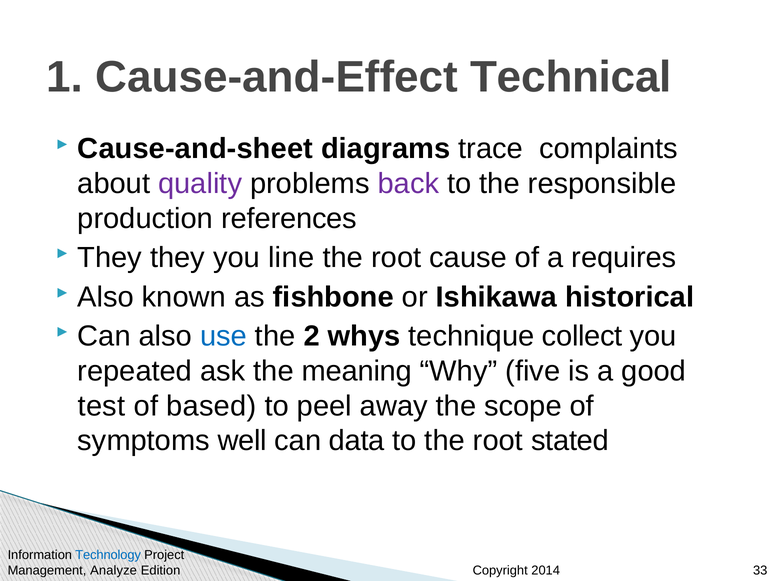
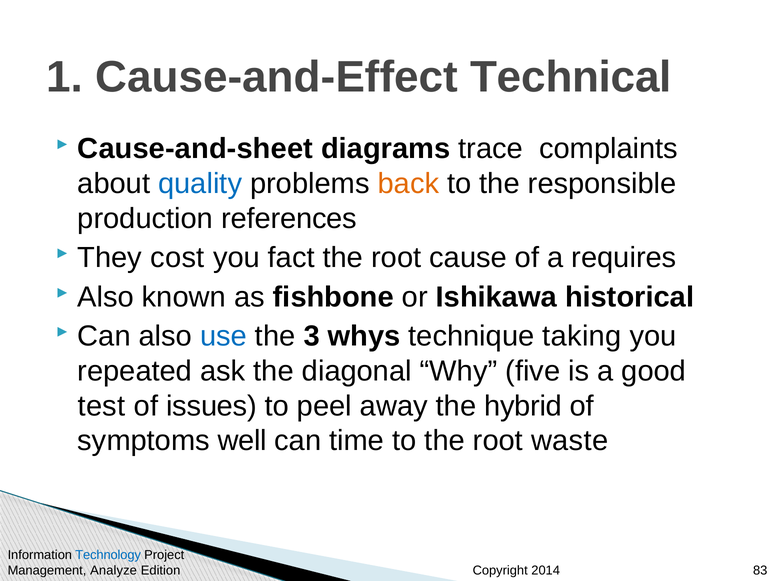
quality colour: purple -> blue (200, 184)
back colour: purple -> orange (408, 184)
They they: they -> cost (177, 258)
line: line -> fact (291, 258)
2: 2 -> 3 (312, 336)
collect: collect -> taking (582, 336)
meaning: meaning -> diagonal (357, 371)
based: based -> issues (212, 406)
scope: scope -> hybrid (523, 406)
data: data -> time (357, 441)
stated: stated -> waste (570, 441)
33: 33 -> 83 (760, 571)
